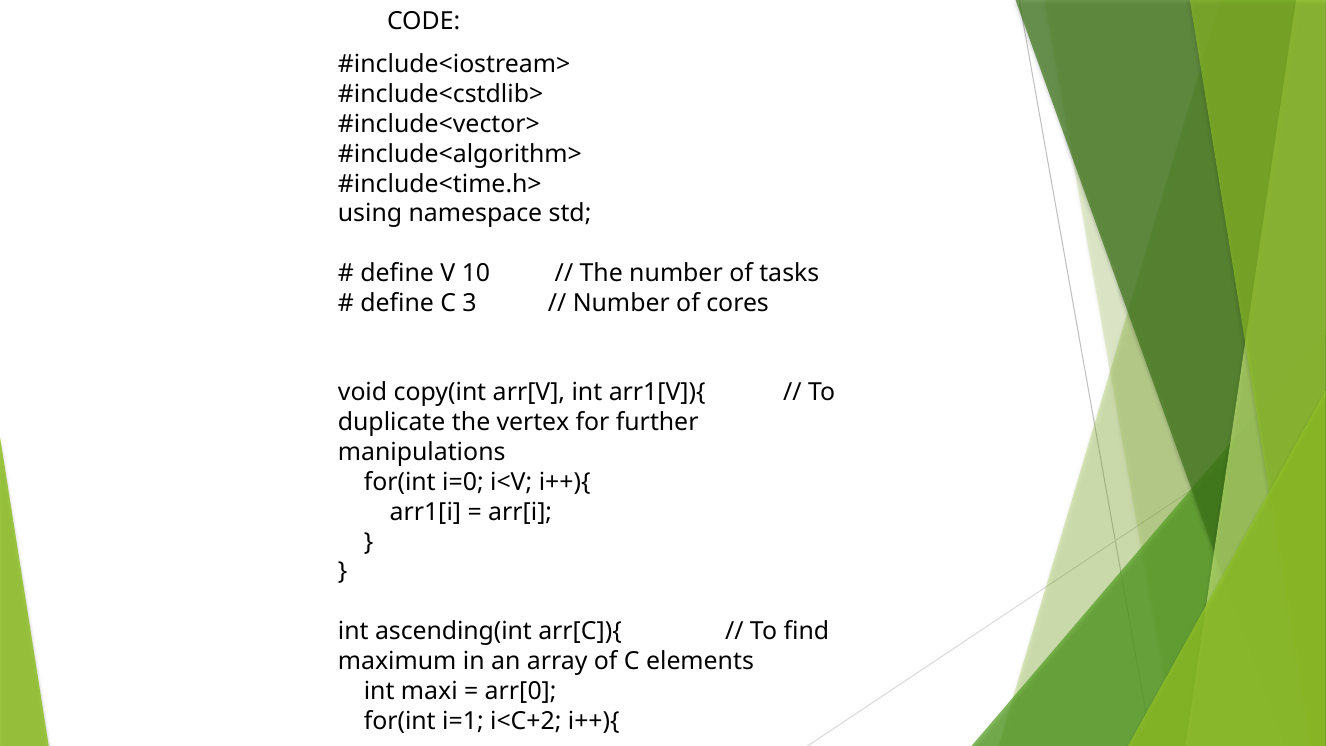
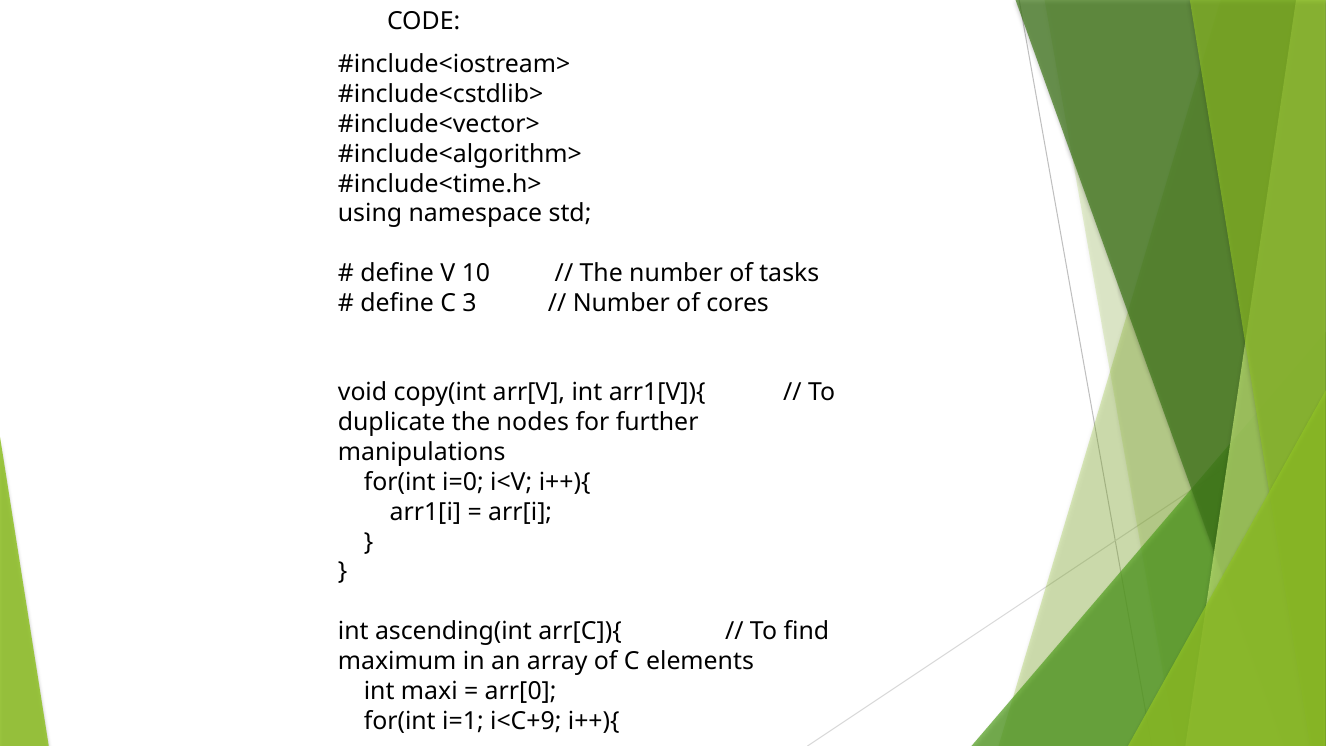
vertex: vertex -> nodes (533, 422)
i<C+2: i<C+2 -> i<C+9 (526, 721)
